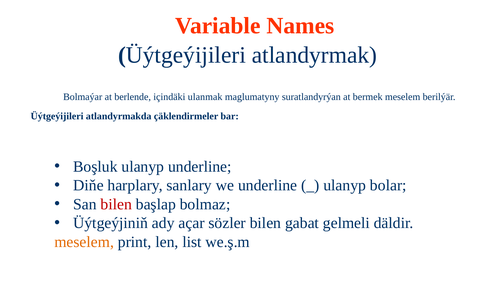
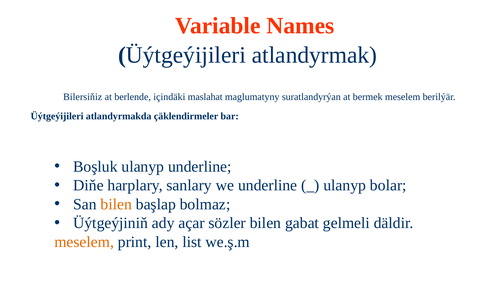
Bolmaýar: Bolmaýar -> Bilersiňiz (83, 97)
ulanmak: ulanmak -> maslahat (205, 97)
bilen colour: red -> orange (116, 205)
